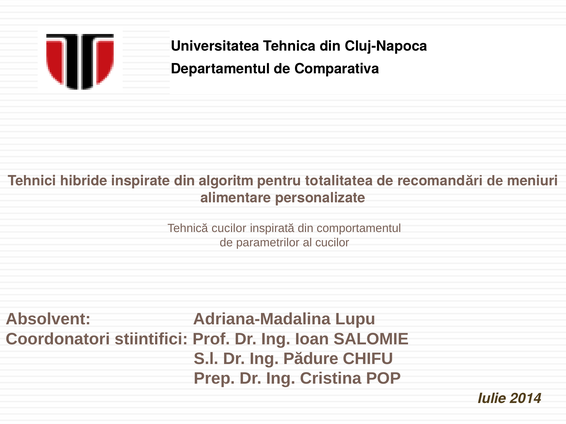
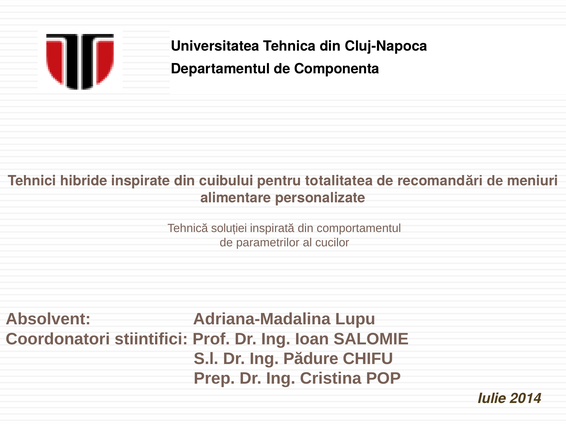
Comparativa: Comparativa -> Componenta (337, 69)
algoritm: algoritm -> cuibului (226, 181)
Tehnică cucilor: cucilor -> soluției (229, 229)
